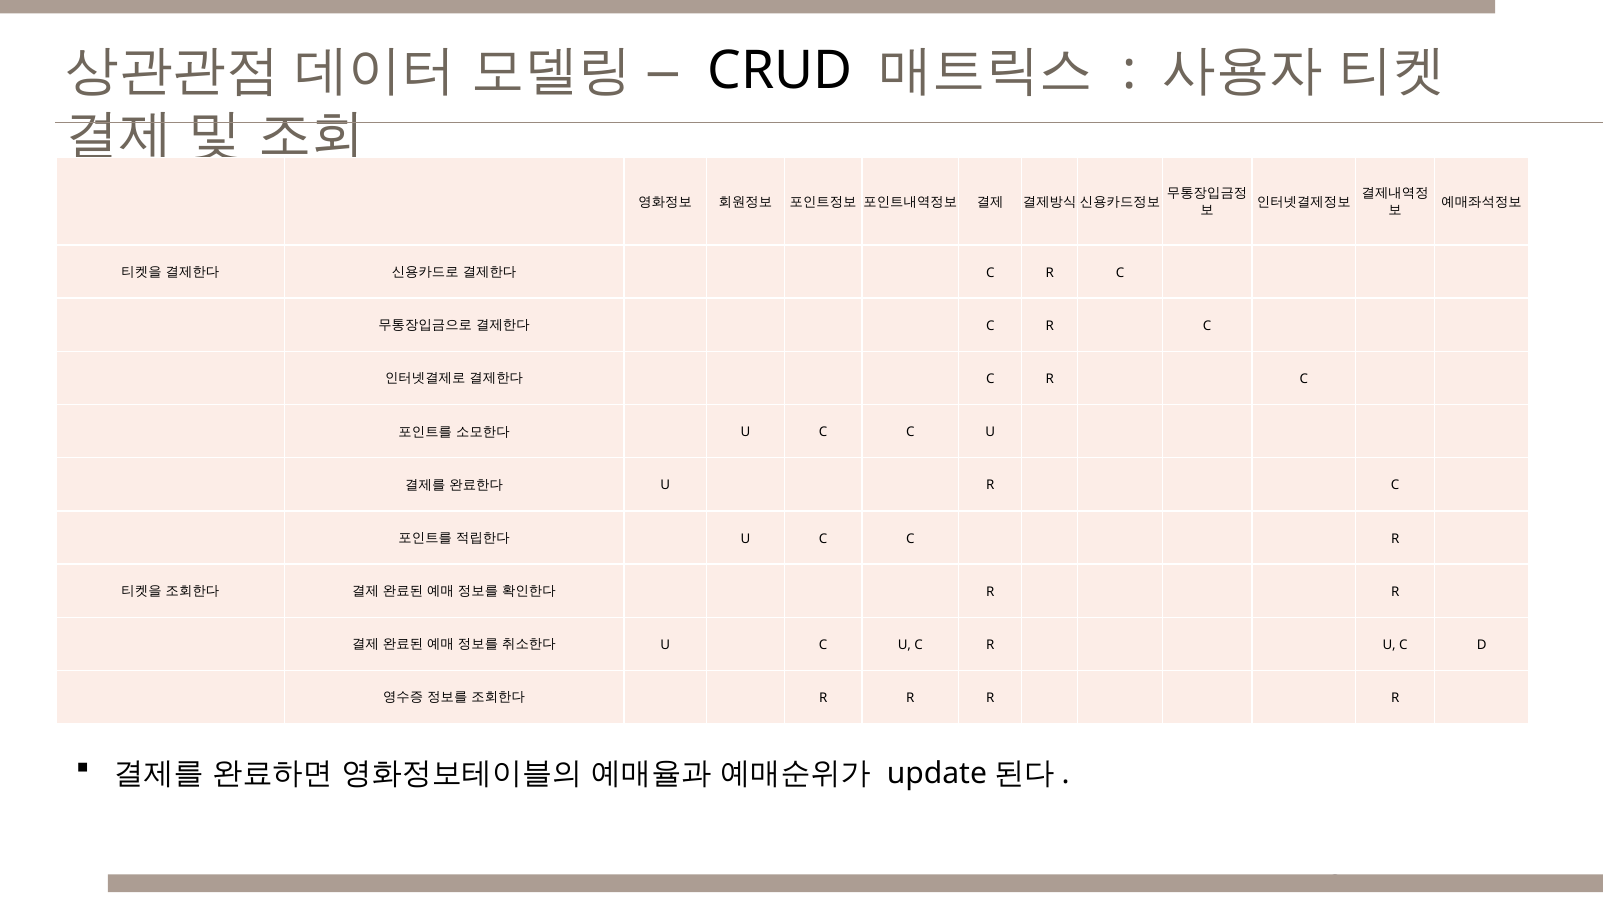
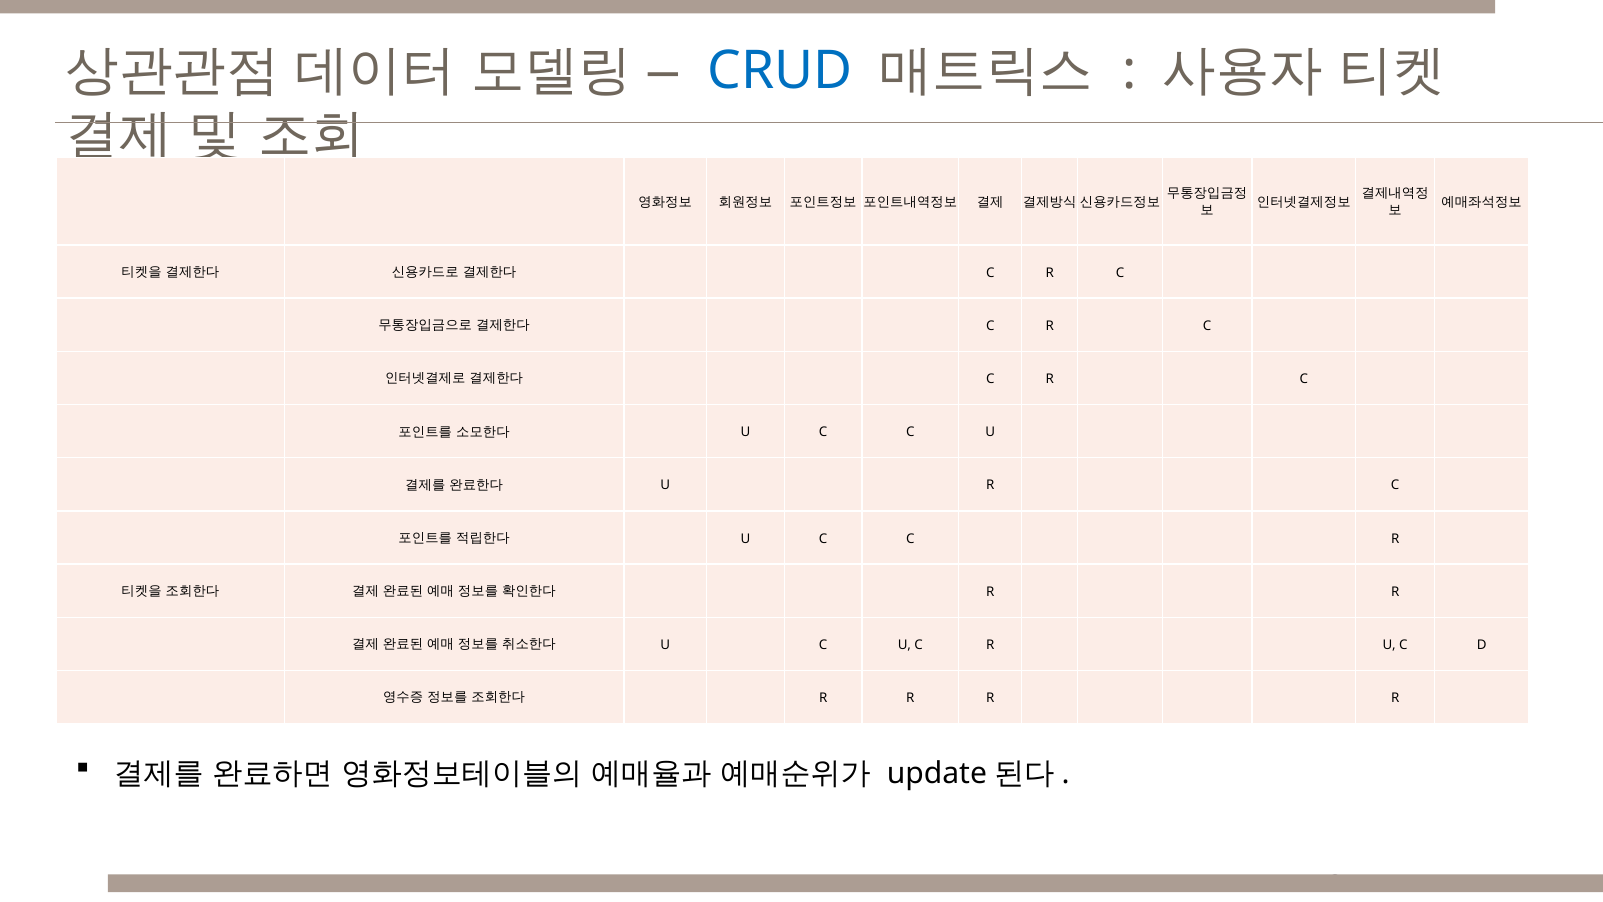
CRUD colour: black -> blue (780, 71)
